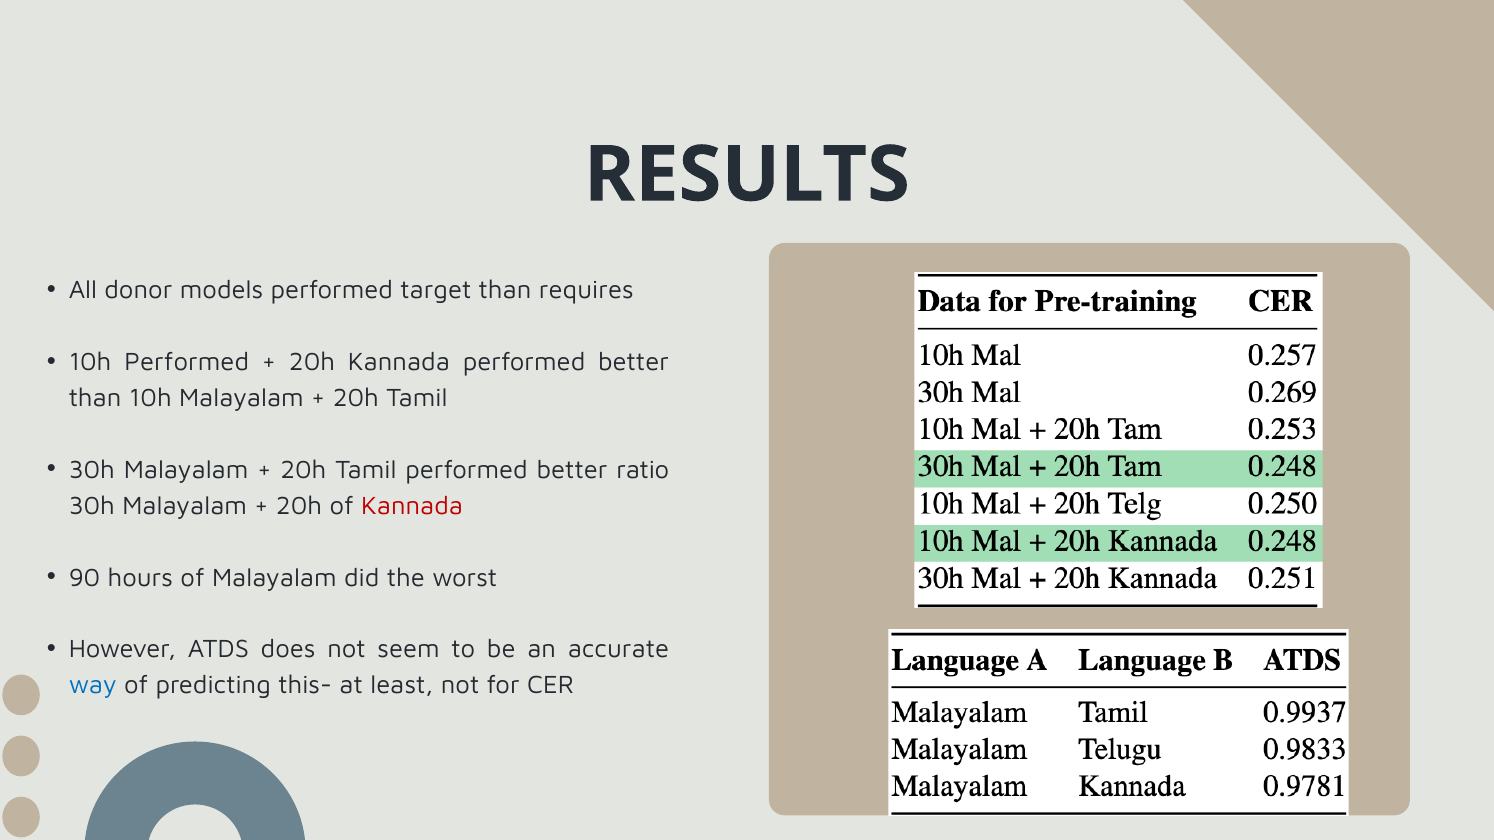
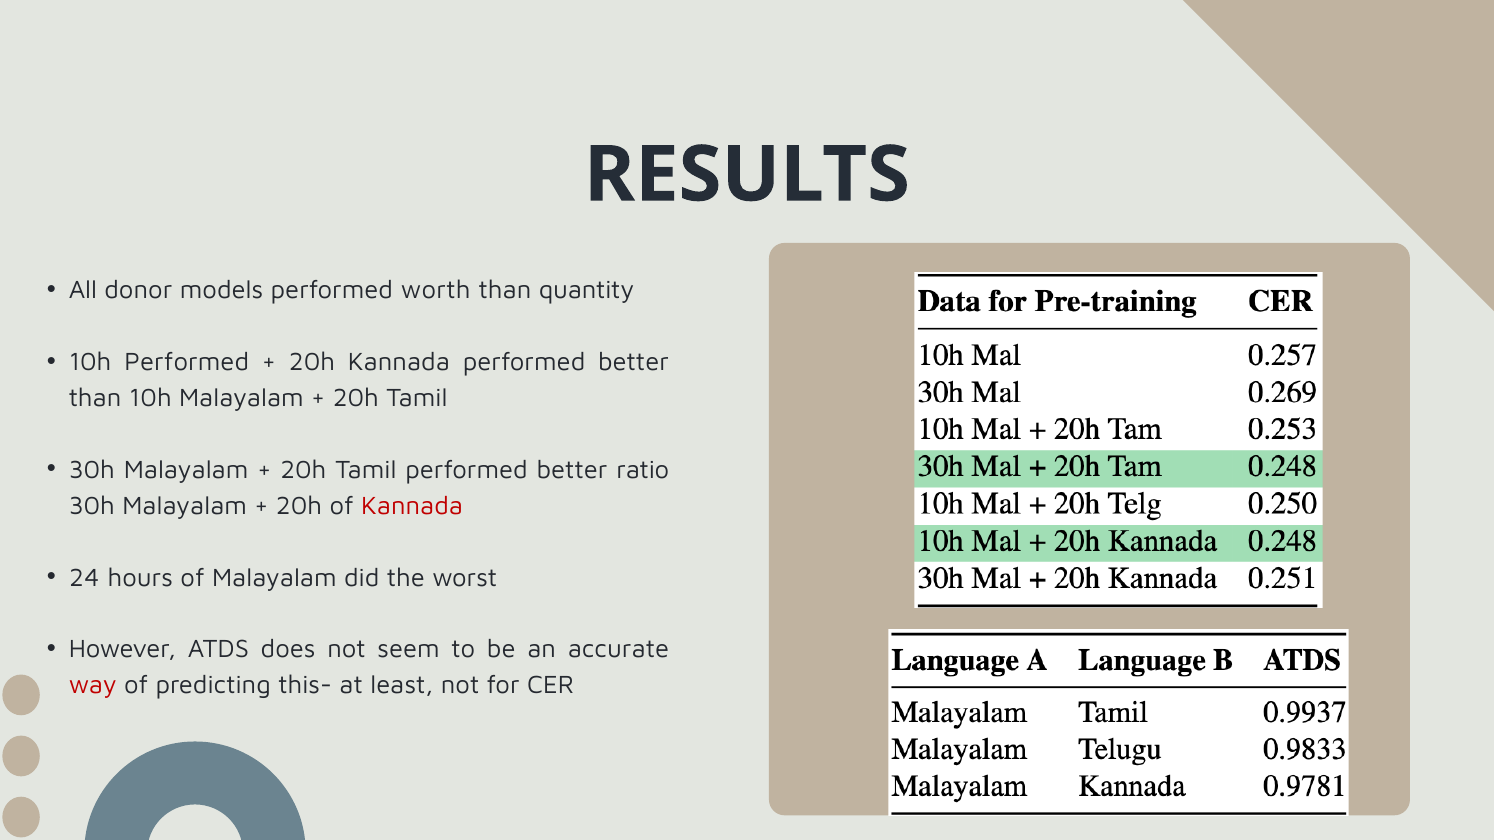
target: target -> worth (436, 290)
requires: requires -> quantity (587, 290)
90: 90 -> 24 (84, 578)
way colour: blue -> red (93, 686)
